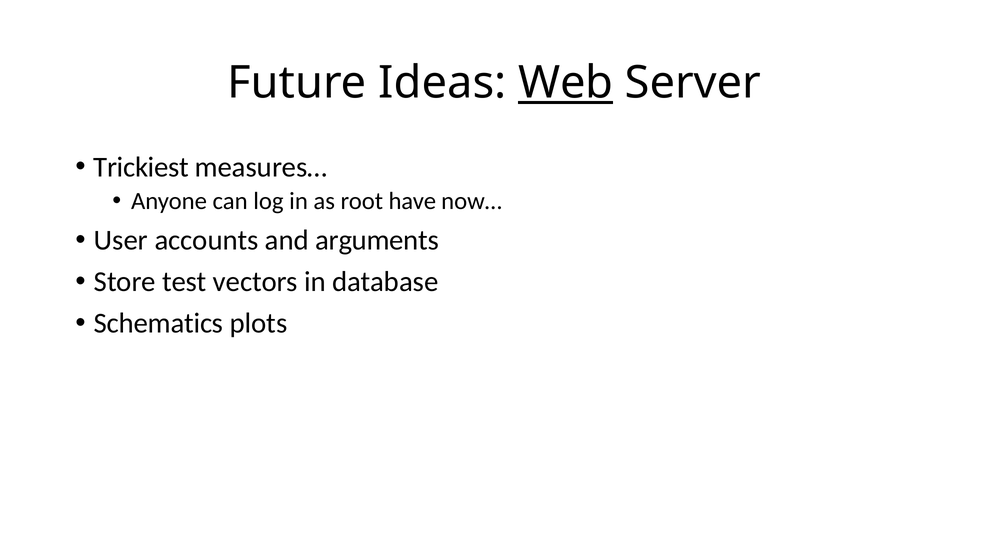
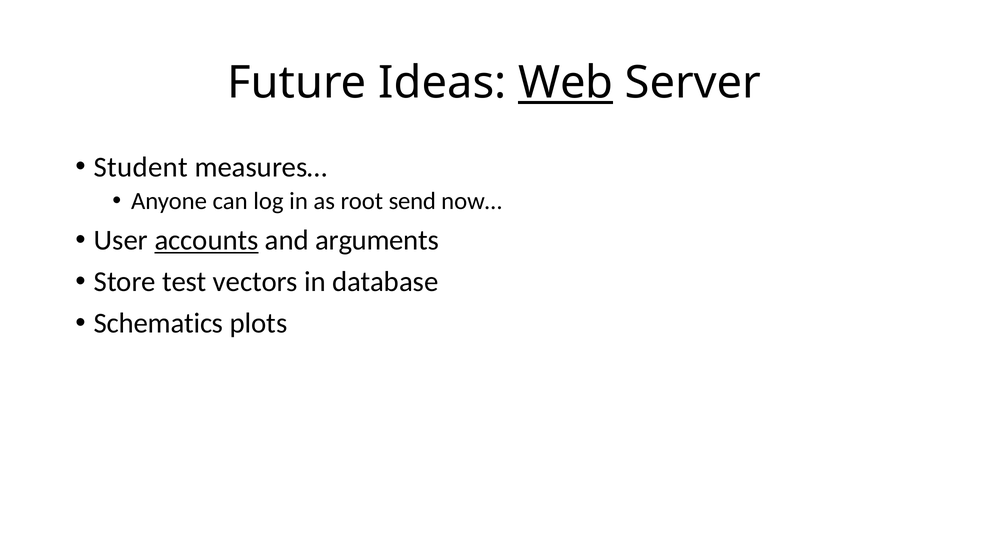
Trickiest: Trickiest -> Student (141, 167)
have: have -> send (412, 201)
accounts underline: none -> present (207, 241)
